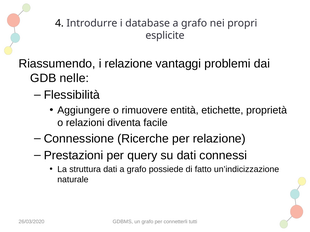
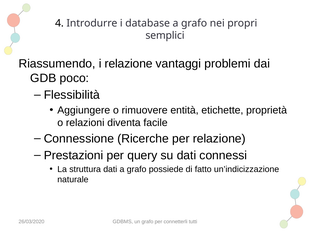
esplicite: esplicite -> semplici (165, 36)
nelle: nelle -> poco (74, 78)
